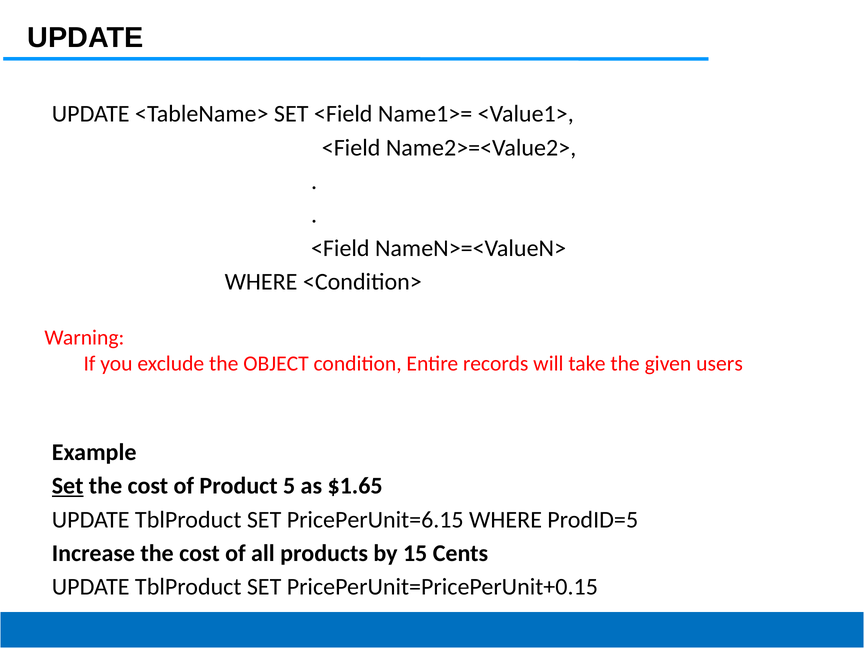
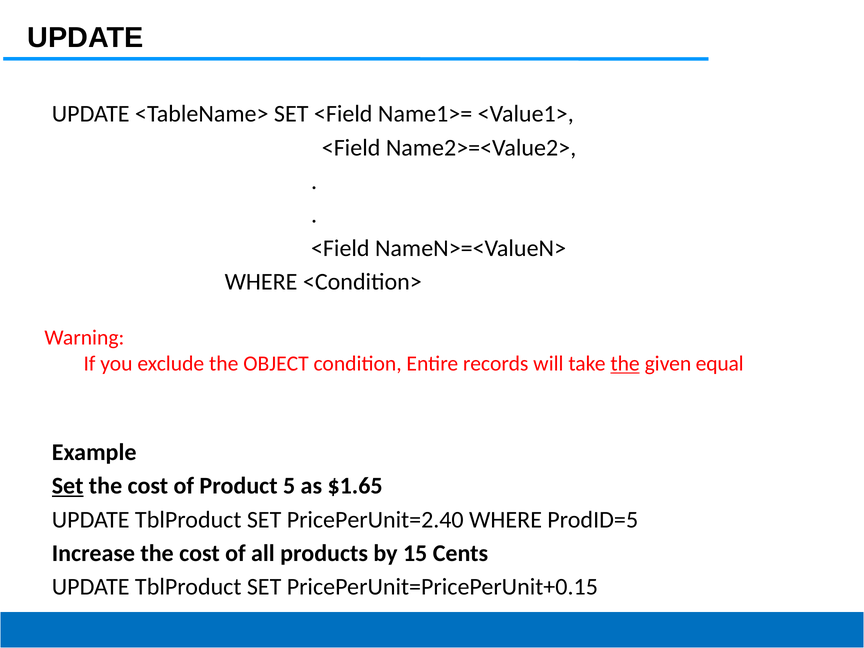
the underline: none -> present (625, 364)
users: users -> equal (720, 364)
PricePerUnit=6.15: PricePerUnit=6.15 -> PricePerUnit=2.40 (375, 520)
